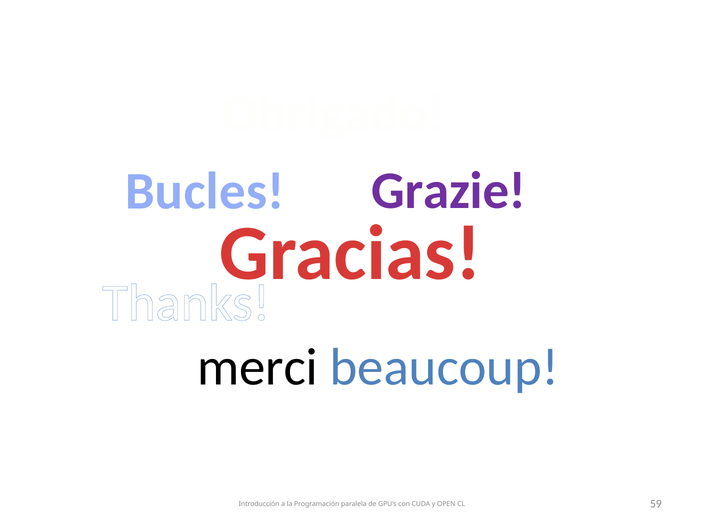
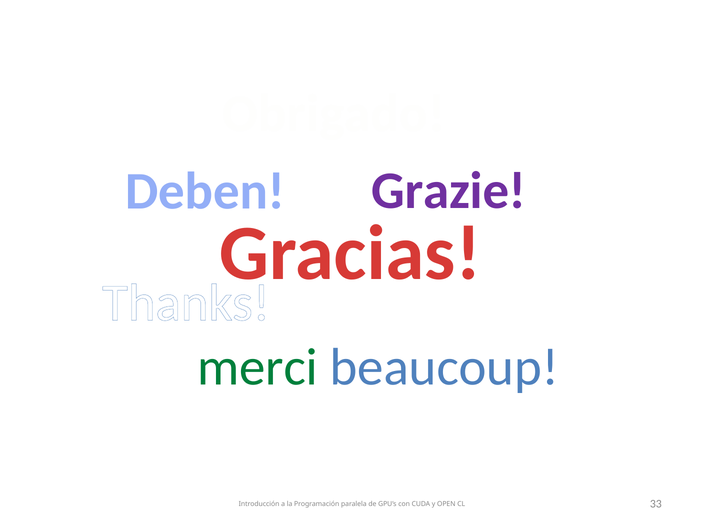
Bucles: Bucles -> Deben (205, 191)
merci colour: black -> green (258, 367)
59: 59 -> 33 (656, 504)
